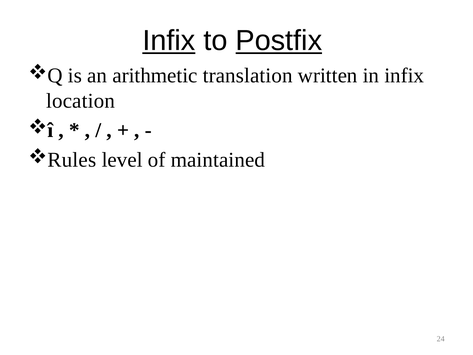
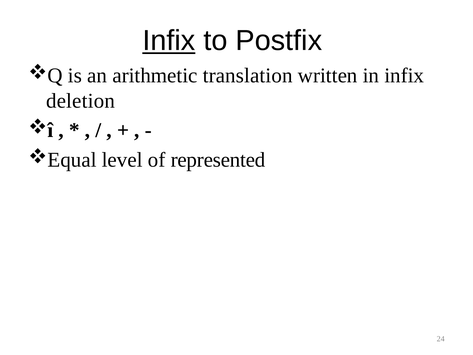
Postfix underline: present -> none (279, 41)
location: location -> deletion (80, 101)
Rules: Rules -> Equal (72, 160)
maintained: maintained -> represented (218, 160)
